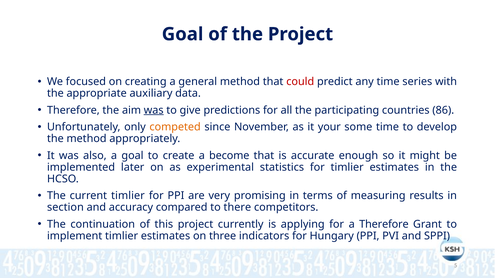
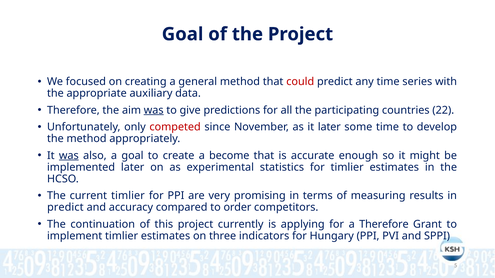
86: 86 -> 22 (443, 110)
competed colour: orange -> red (175, 127)
it your: your -> later (329, 127)
was underline: none -> present (69, 156)
section: section -> predict (65, 208)
there: there -> order (237, 208)
